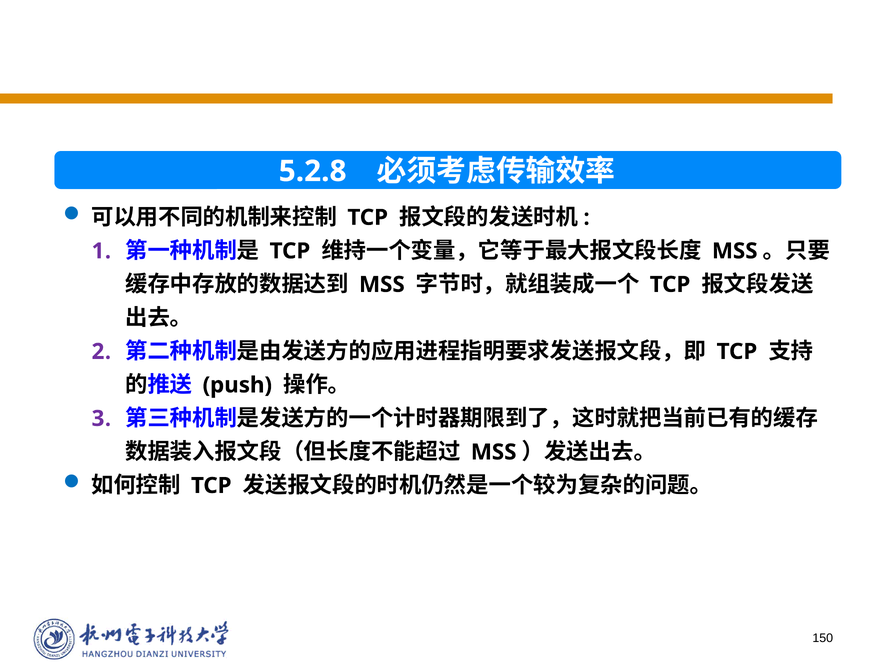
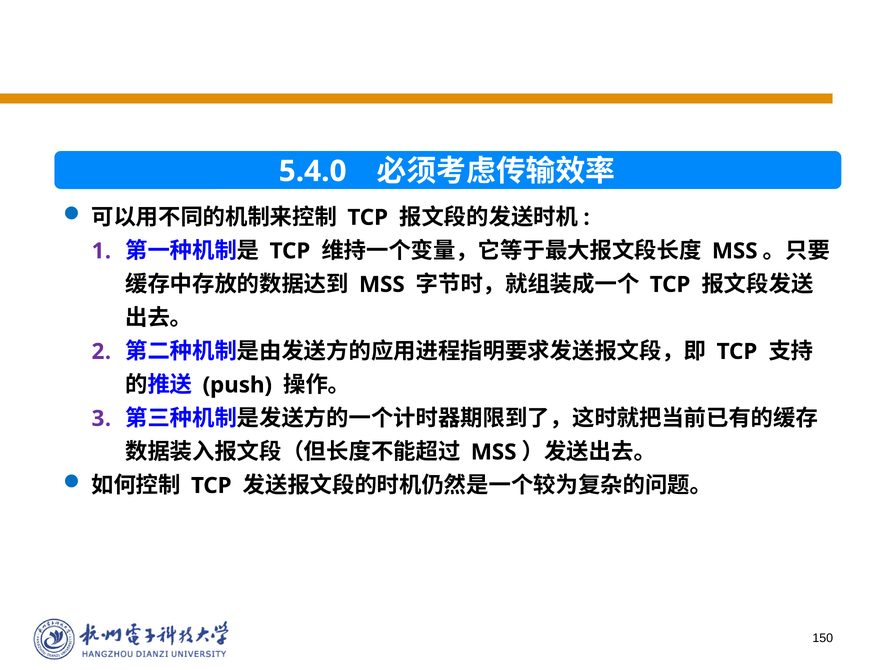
5.2.8: 5.2.8 -> 5.4.0 (313, 171)
